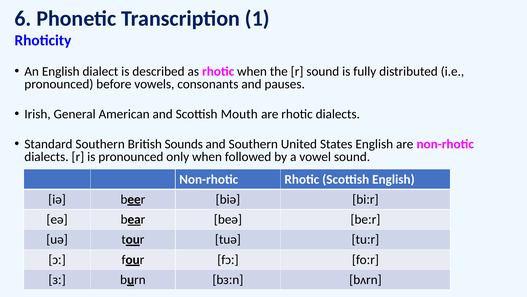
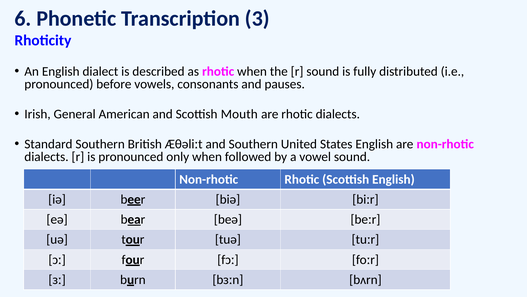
1: 1 -> 3 (257, 19)
Sounds: Sounds -> Æθəliːt (184, 144)
